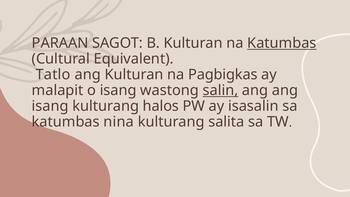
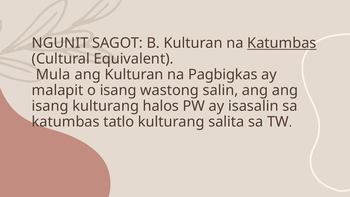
PARAAN: PARAAN -> NGUNIT (60, 43)
Tatlo: Tatlo -> Mula (53, 75)
salin underline: present -> none (220, 90)
nina: nina -> tatlo (119, 122)
